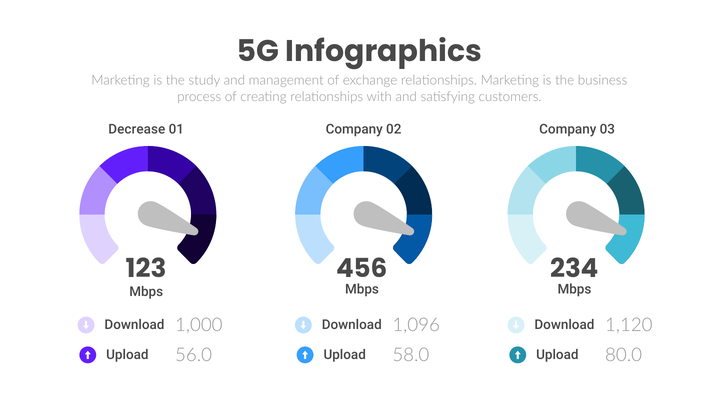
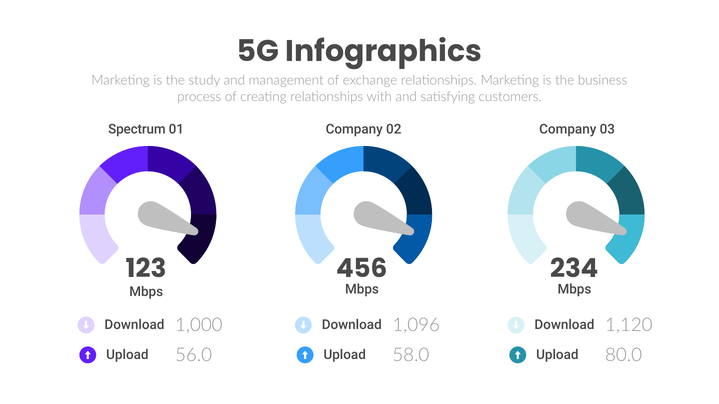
Decrease: Decrease -> Spectrum (137, 130)
